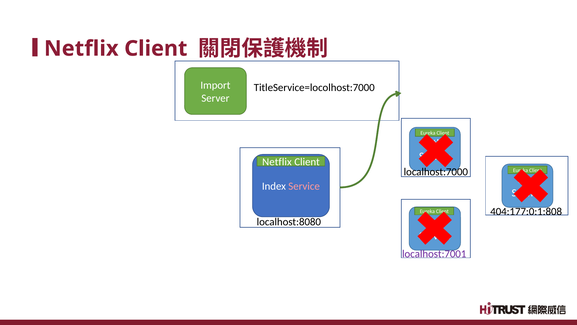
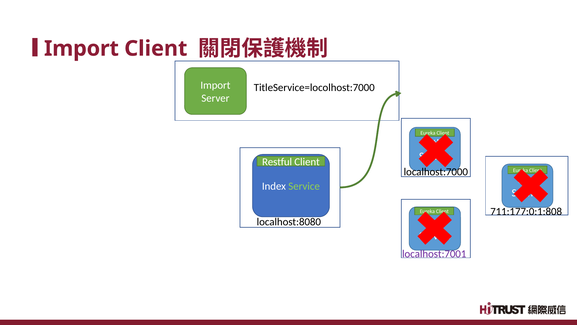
Netflix: Netflix -> Import (81, 48)
Netflix: Netflix -> Restful (277, 162)
Service colour: pink -> light green (304, 186)
404:177:0:1:808: 404:177:0:1:808 -> 711:177:0:1:808 (526, 211)
